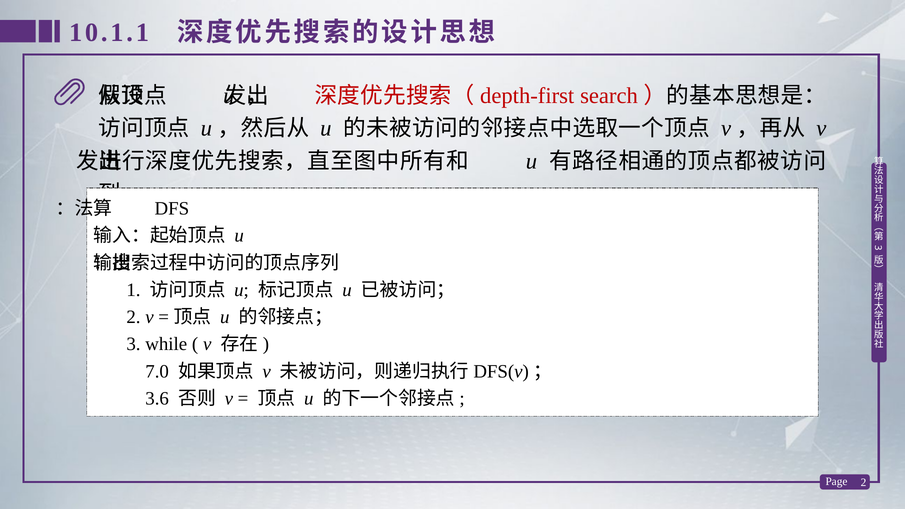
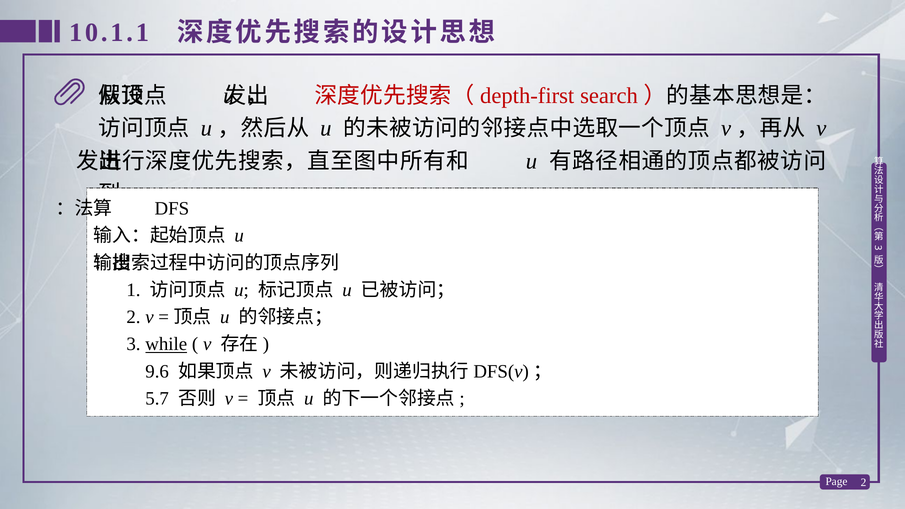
while underline: none -> present (166, 344)
7.0: 7.0 -> 9.6 (157, 371)
3.6: 3.6 -> 5.7 (157, 399)
